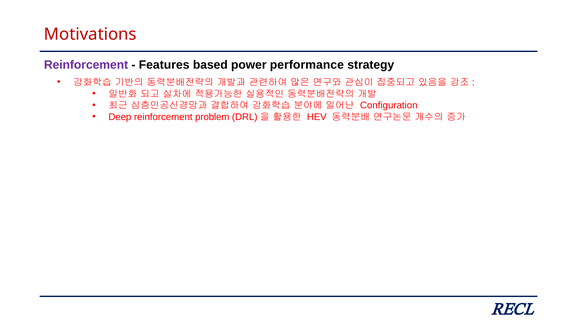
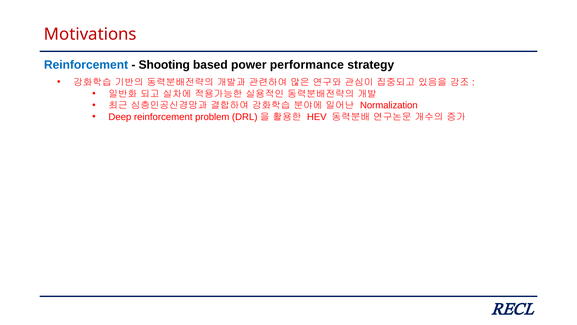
Reinforcement colour: purple -> blue (86, 65)
Features: Features -> Shooting (164, 65)
Configuration: Configuration -> Normalization (389, 105)
